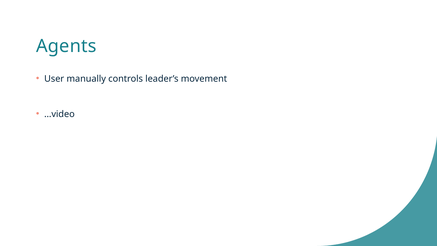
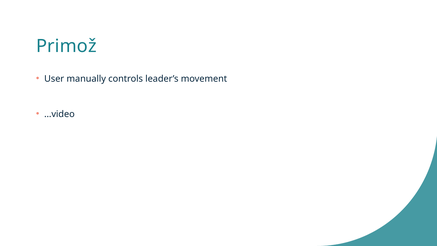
Agents: Agents -> Primož (66, 46)
